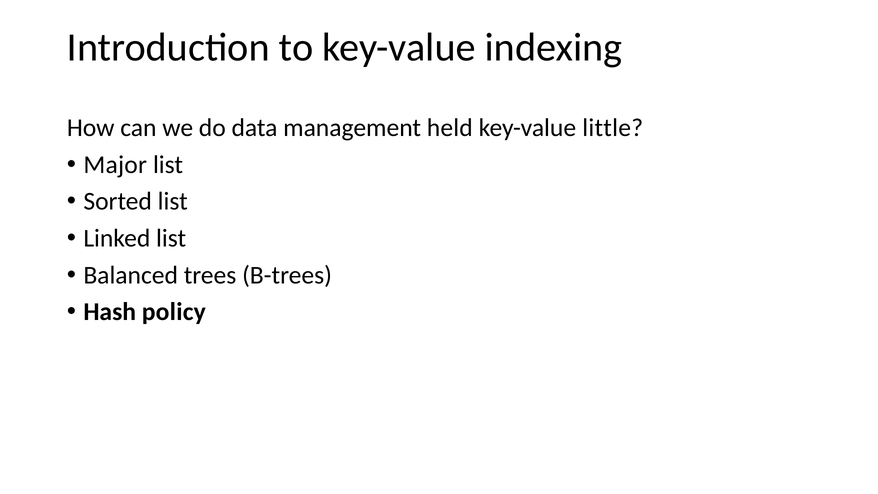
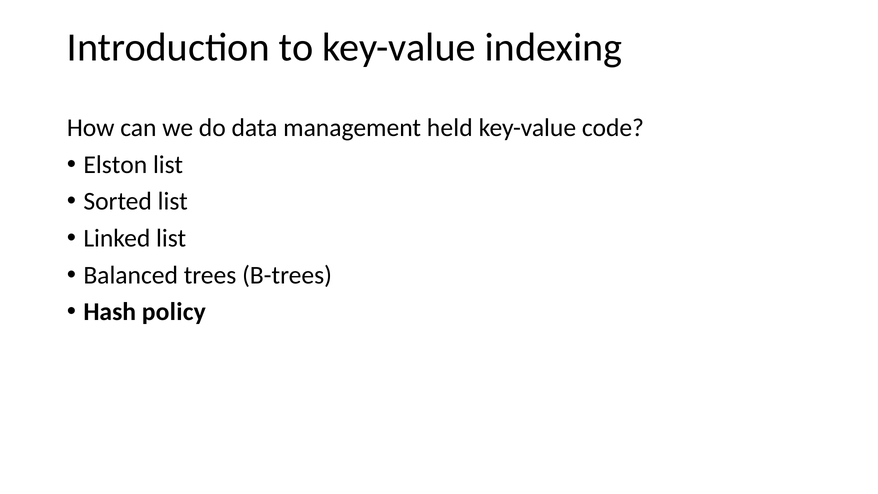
little: little -> code (613, 128)
Major: Major -> Elston (115, 165)
